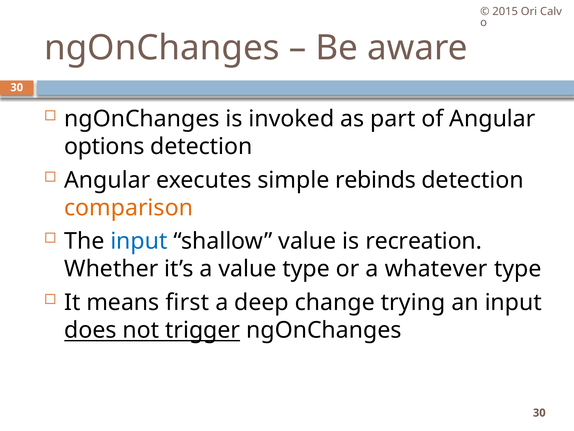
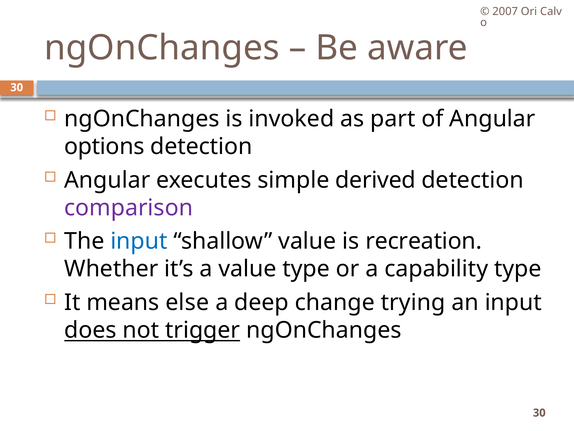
2015: 2015 -> 2007 (505, 11)
rebinds: rebinds -> derived (376, 180)
comparison colour: orange -> purple (129, 208)
whatever: whatever -> capability (436, 269)
first: first -> else (187, 302)
